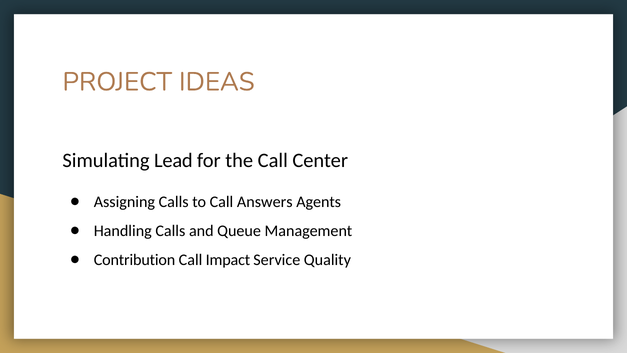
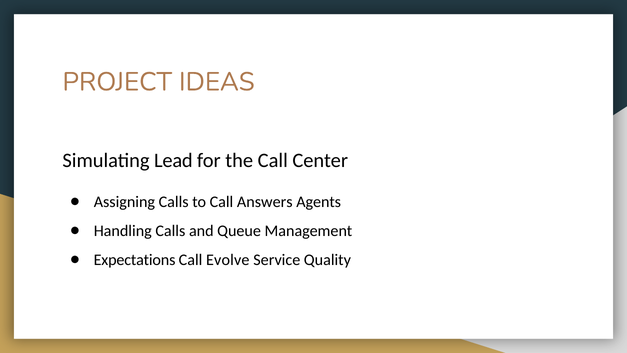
Contribution: Contribution -> Expectations (135, 260)
Impact: Impact -> Evolve (228, 260)
